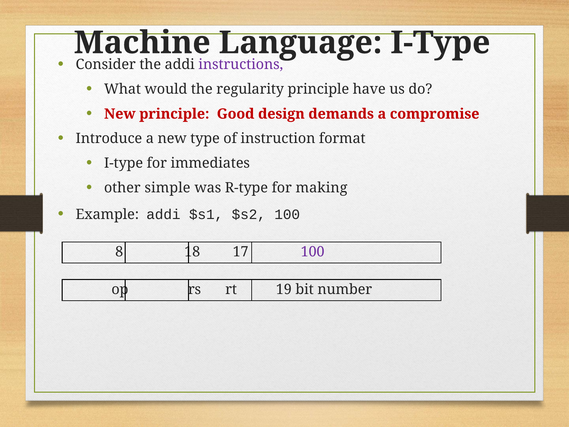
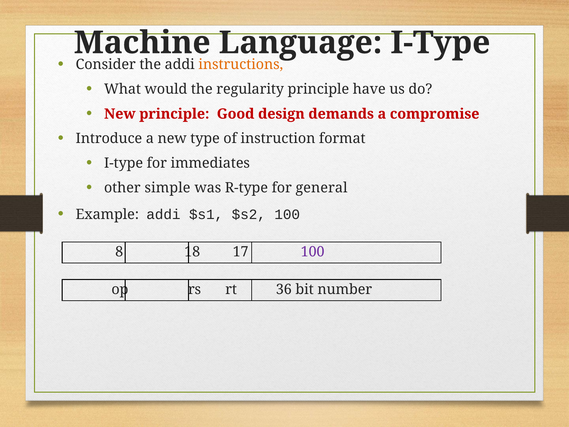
instructions colour: purple -> orange (241, 65)
making: making -> general (322, 188)
19: 19 -> 36 (284, 289)
